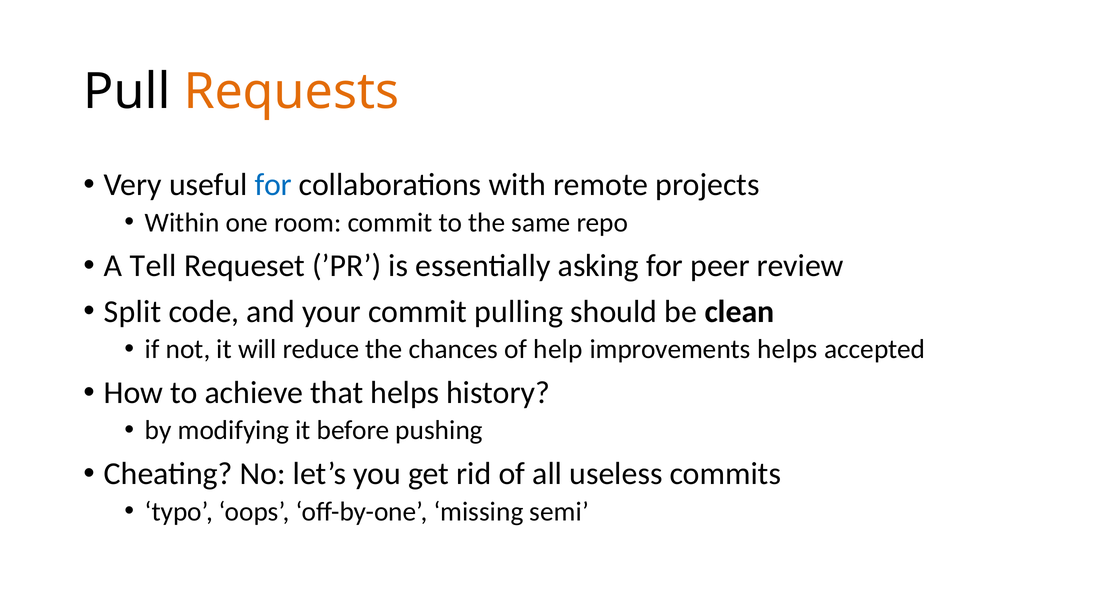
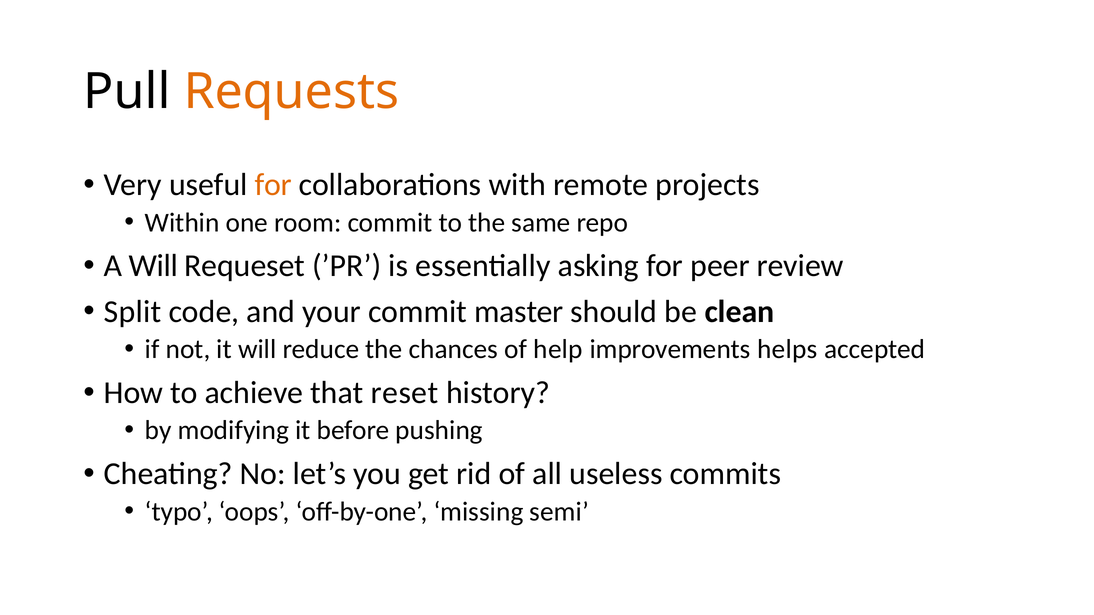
for colour: blue -> orange (273, 185)
A Tell: Tell -> Will (154, 266)
pulling: pulling -> master (519, 312)
that helps: helps -> reset (405, 393)
